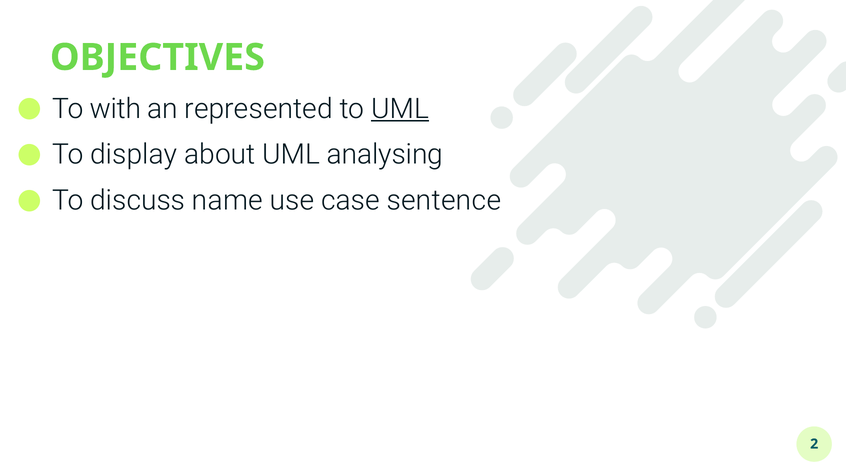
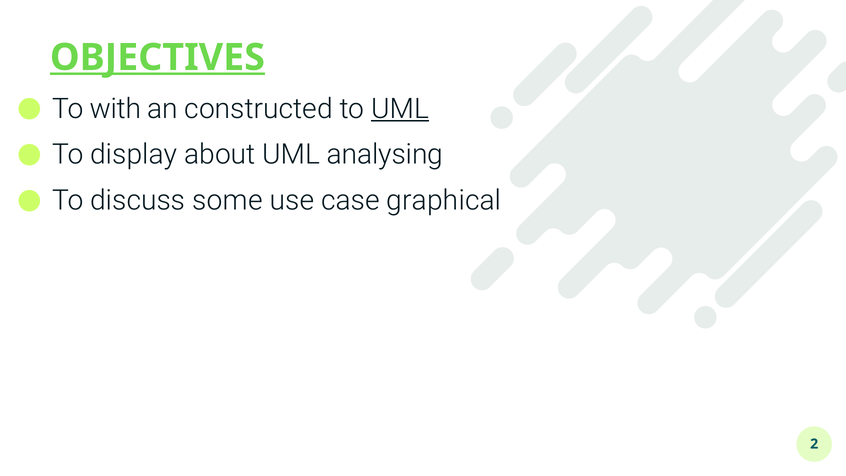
OBJECTIVES underline: none -> present (157, 57)
represented: represented -> constructed (259, 109)
name: name -> some (227, 201)
sentence: sentence -> graphical (444, 201)
